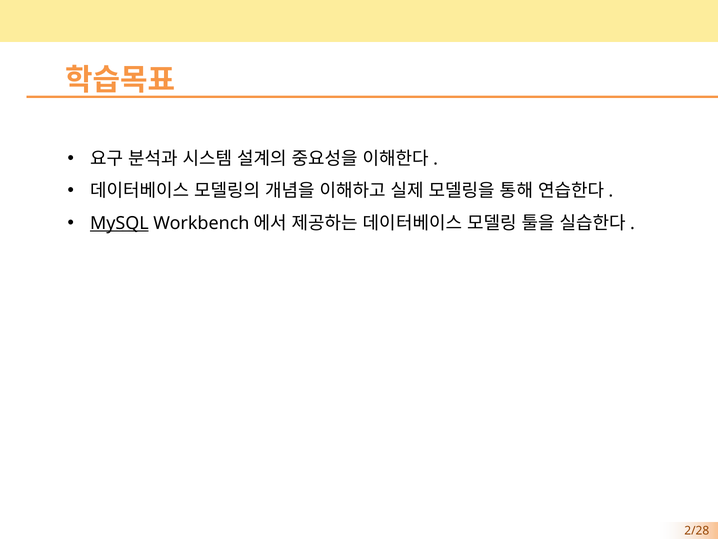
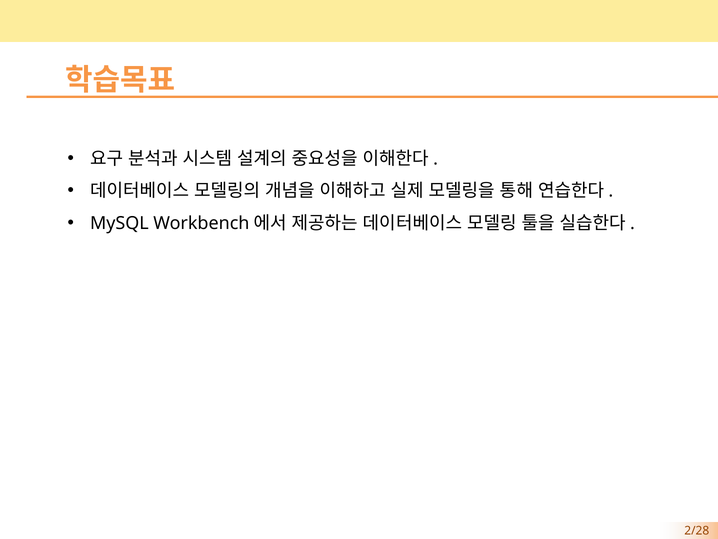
MySQL underline: present -> none (119, 223)
